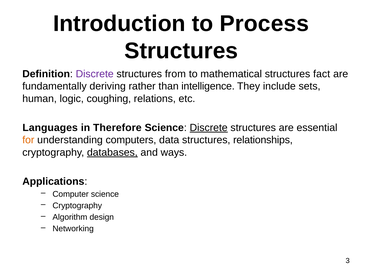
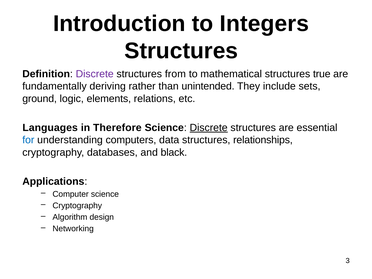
Process: Process -> Integers (264, 24)
fact: fact -> true (322, 74)
intelligence: intelligence -> unintended (208, 86)
human: human -> ground (40, 99)
coughing: coughing -> elements (109, 99)
for colour: orange -> blue (28, 140)
databases underline: present -> none (112, 152)
ways: ways -> black (174, 152)
